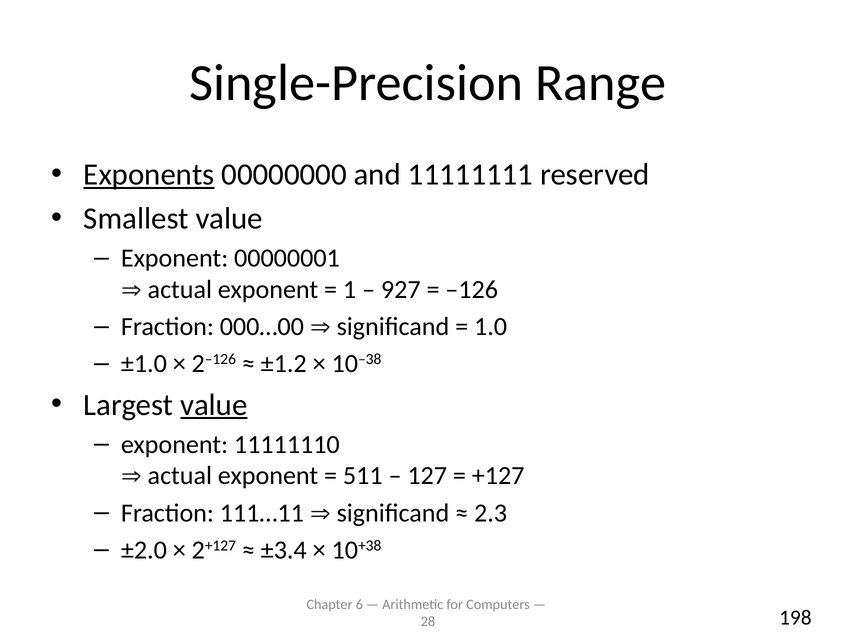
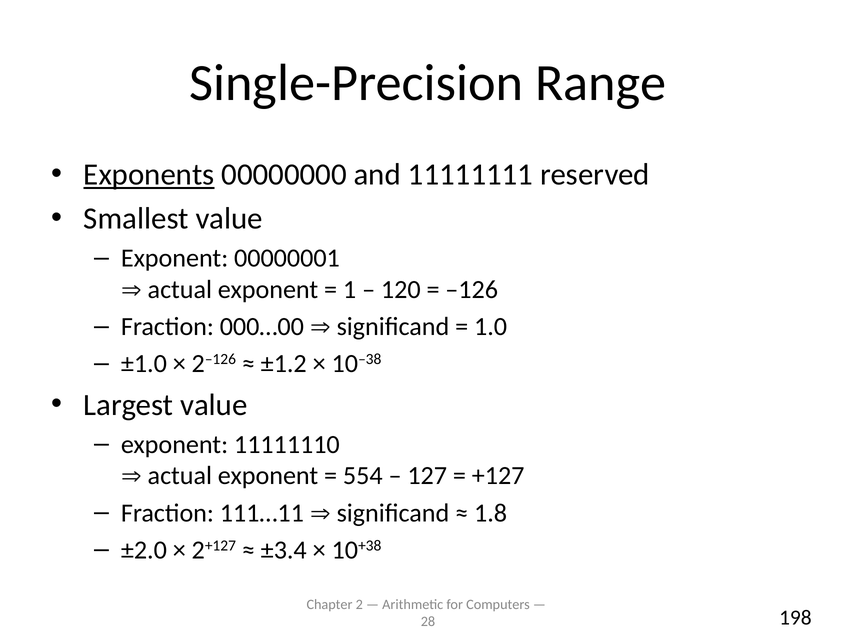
927: 927 -> 120 (401, 289)
value underline: present -> none (214, 405)
511: 511 -> 554 (363, 476)
2.3: 2.3 -> 1.8 (491, 513)
6: 6 -> 2 (359, 604)
